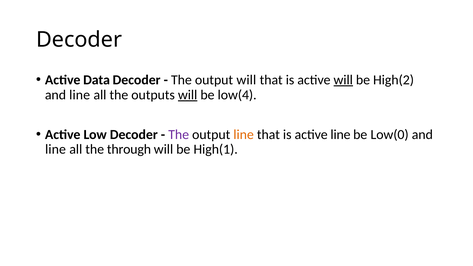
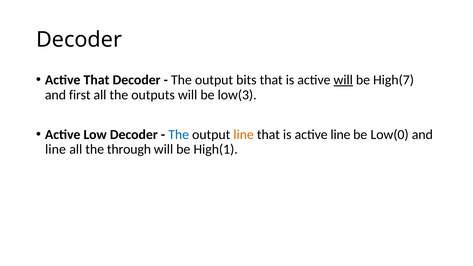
Active Data: Data -> That (96, 80)
output will: will -> bits (246, 80)
High(2: High(2 -> High(7 (394, 80)
line: line -> first (80, 95)
will underline: present -> none (188, 95)
low(4: low(4 -> low(3 (237, 95)
The colour: purple -> blue (179, 135)
